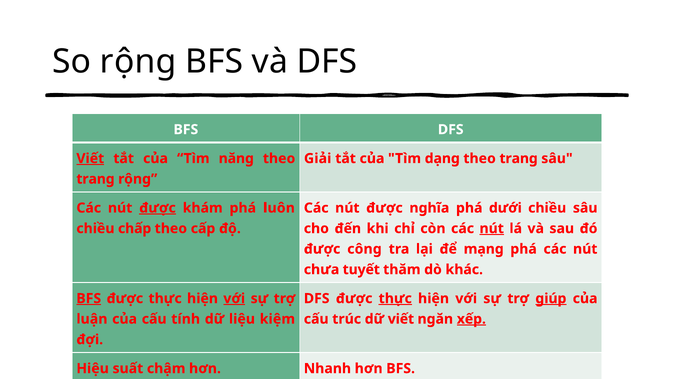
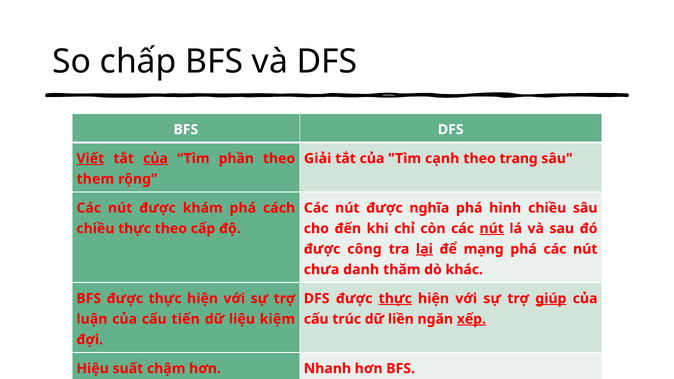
So rộng: rộng -> chấp (138, 62)
của underline: none -> present (155, 159)
năng: năng -> phần (236, 159)
dạng: dạng -> cạnh (442, 159)
trang: trang -> them (95, 179)
được underline: present -> none (157, 208)
luôn: luôn -> cách (279, 208)
dưới: dưới -> hình (505, 208)
chiều chấp: chấp -> thực (135, 229)
lại underline: none -> present (424, 249)
tuyết: tuyết -> danh (361, 270)
BFS underline: present -> none (89, 299)
với underline: present -> none (234, 299)
tính: tính -> tiến (186, 319)
dữ viết: viết -> liền (401, 319)
